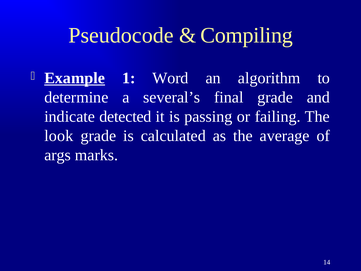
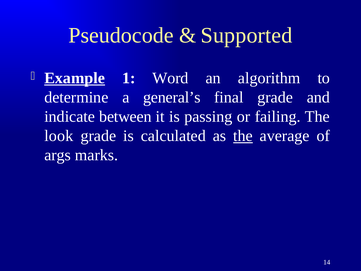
Compiling: Compiling -> Supported (246, 35)
several’s: several’s -> general’s (172, 97)
detected: detected -> between (125, 117)
the underline: none -> present (243, 136)
